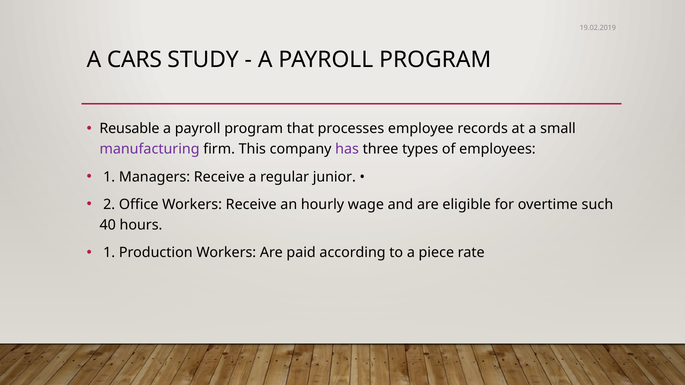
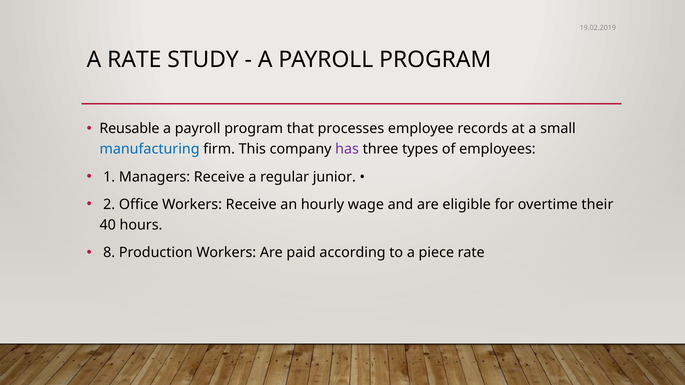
A CARS: CARS -> RATE (134, 60)
manufacturing colour: purple -> blue (150, 149)
such: such -> their (597, 205)
1: 1 -> 8 (109, 253)
